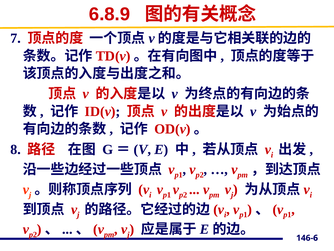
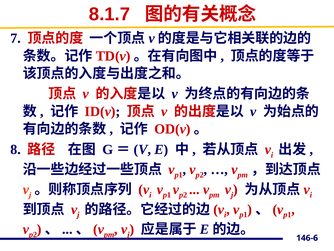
6.8.9: 6.8.9 -> 8.1.7 (110, 14)
